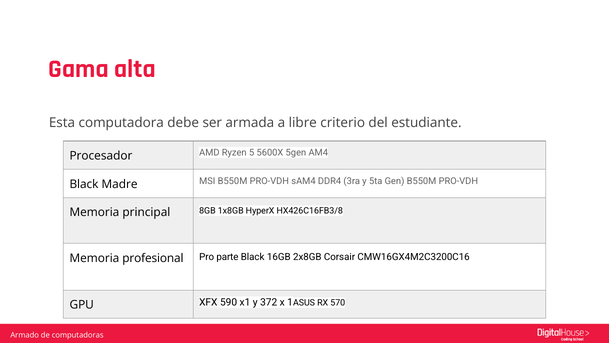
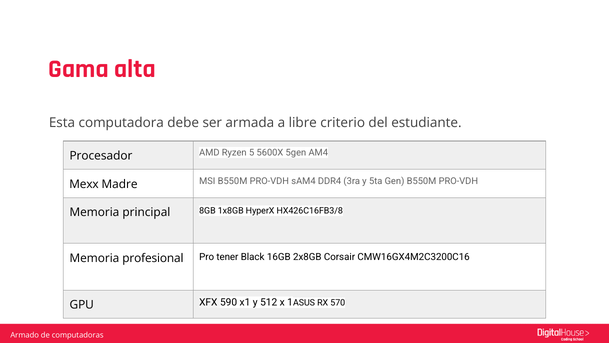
Black: Black -> Mexx (84, 184)
parte: parte -> tener (227, 257)
372: 372 -> 512 (269, 302)
